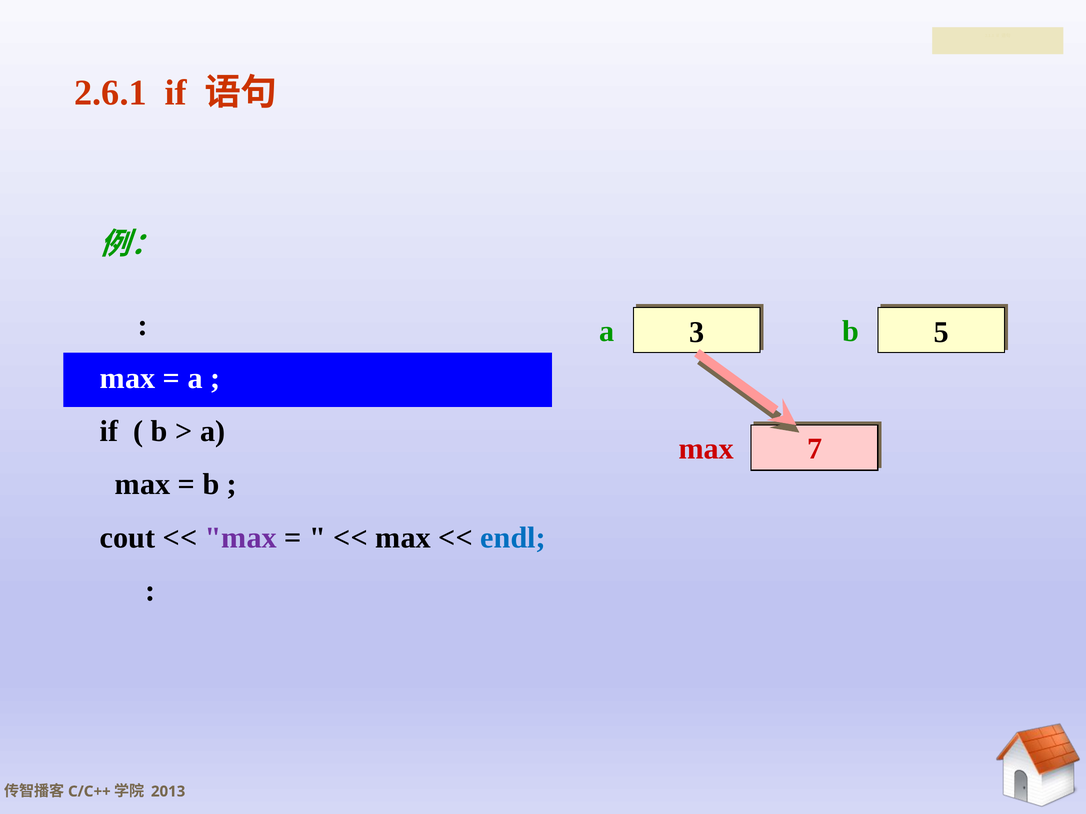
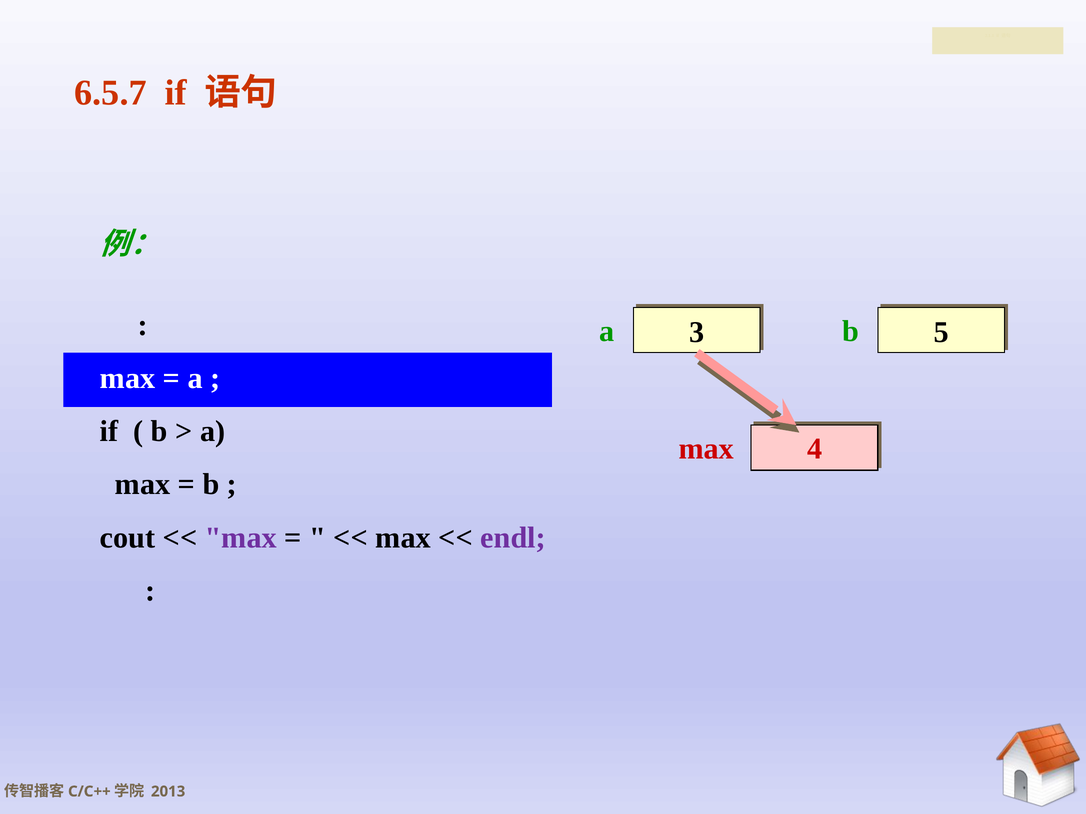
2.6.1: 2.6.1 -> 6.5.7 (111, 93)
7: 7 -> 4 (815, 449)
endl colour: blue -> purple (513, 538)
